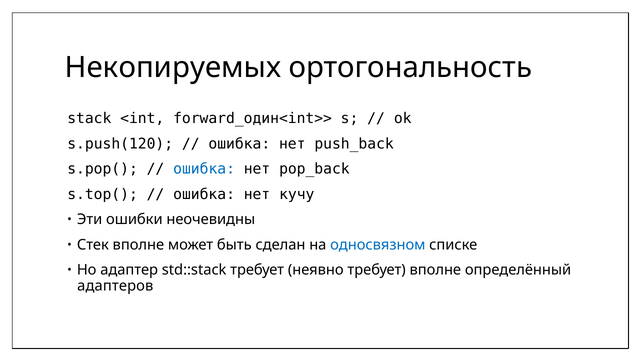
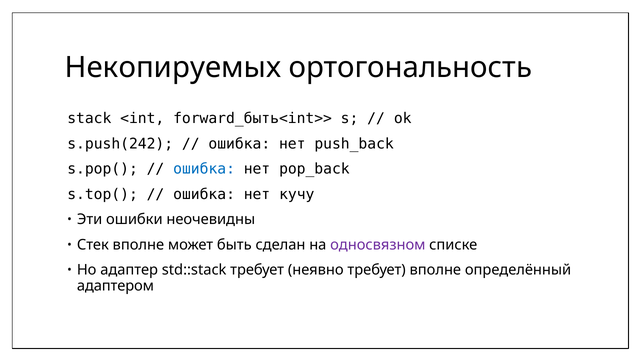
forward_один<int>>: forward_один<int>> -> forward_быть<int>> (253, 118)
s.push(120: s.push(120 -> s.push(242 (120, 144)
односвязном colour: blue -> purple (378, 244)
адаптеров: адаптеров -> адаптером (115, 286)
